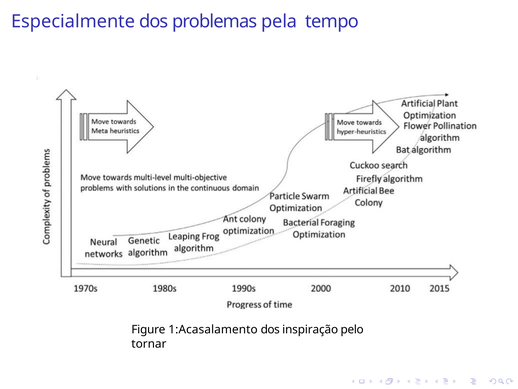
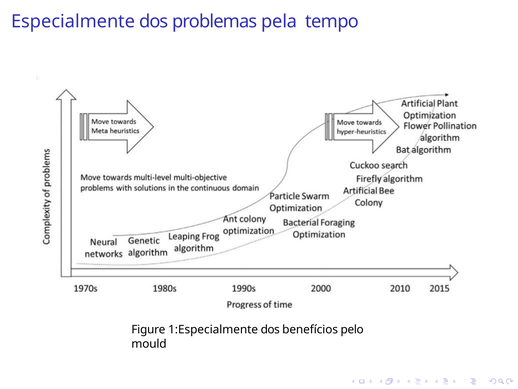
1:Acasalamento: 1:Acasalamento -> 1:Especialmente (213, 330)
inspiração: inspiração -> benefícios (310, 330)
tornar: tornar -> mould (149, 344)
